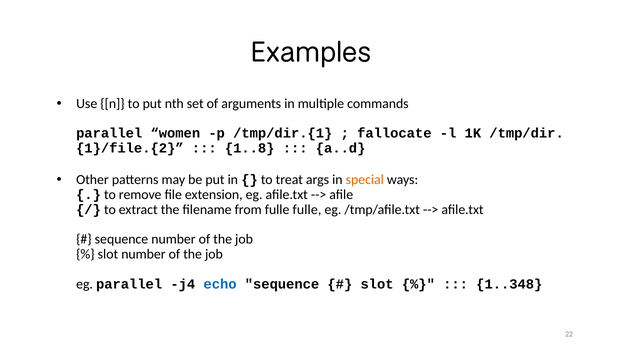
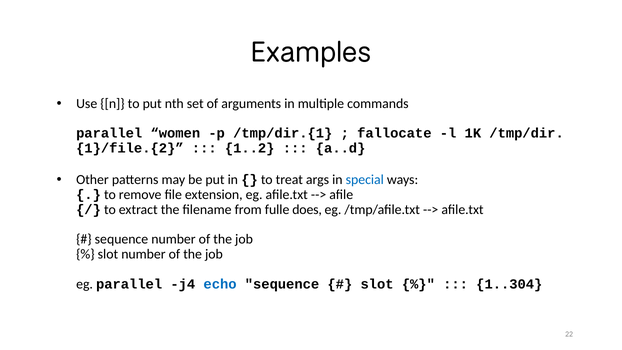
1..8: 1..8 -> 1..2 (250, 148)
special colour: orange -> blue (365, 180)
fulle fulle: fulle -> does (307, 209)
1..348: 1..348 -> 1..304 (509, 284)
